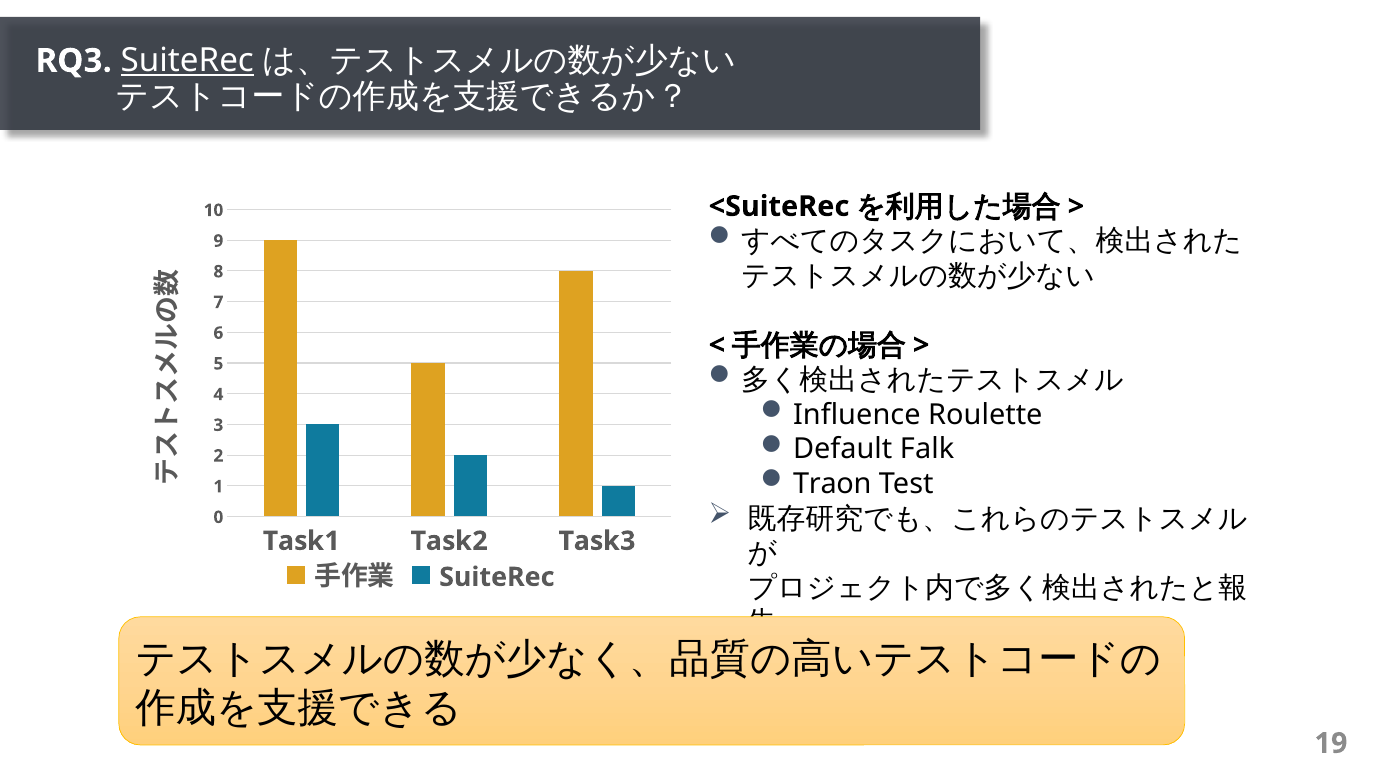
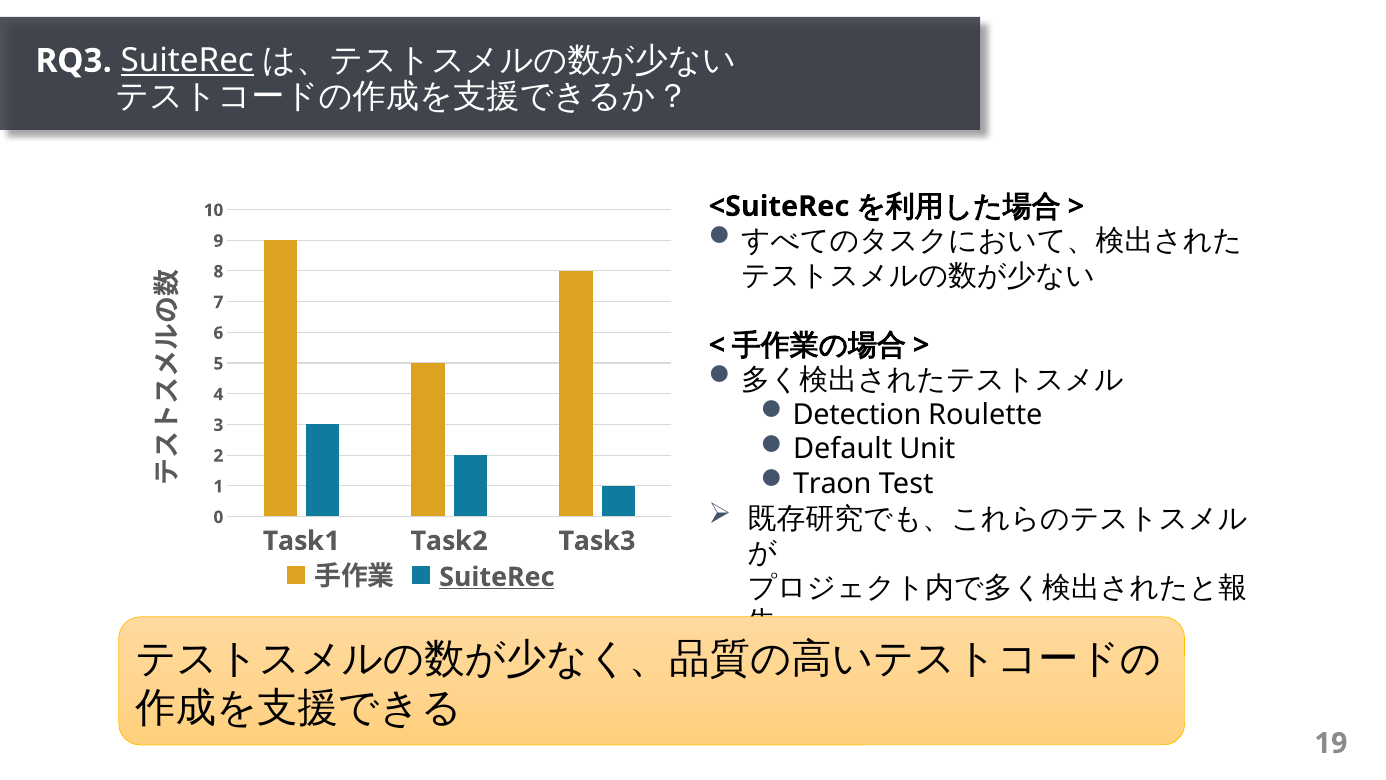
Inﬂuence: Inﬂuence -> Detection (857, 414)
Falk: Falk -> Unit (927, 449)
SuiteRec underline: none -> present (497, 577)
